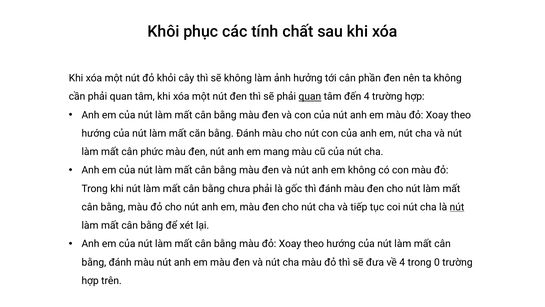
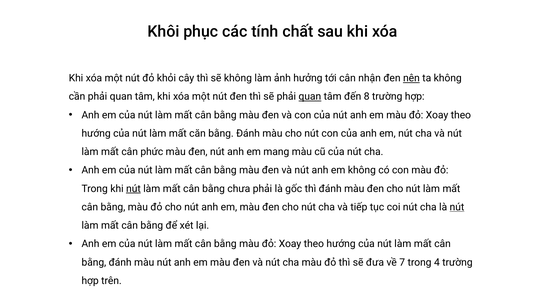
phần: phần -> nhận (370, 78)
nên underline: none -> present (411, 78)
đến 4: 4 -> 8 (367, 96)
nút underline: none -> present (133, 188)
về 4: 4 -> 7 (402, 262)
0: 0 -> 4 (437, 262)
